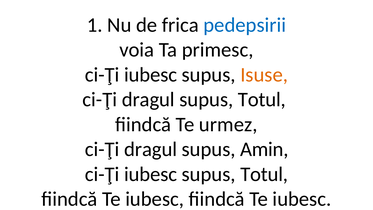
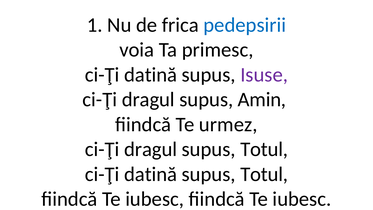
iubesc: iubesc -> datină (151, 75)
Isuse colour: orange -> purple (264, 75)
Totul: Totul -> Amin (262, 100)
Amin: Amin -> Totul (264, 149)
iubesc: iubesc -> datină (151, 174)
